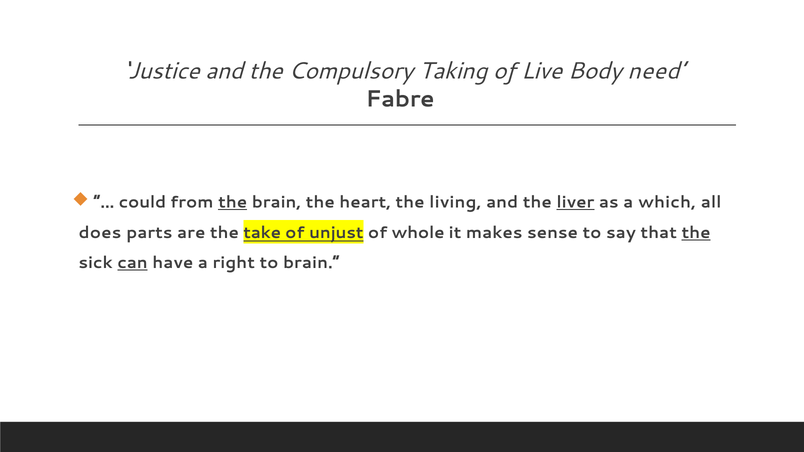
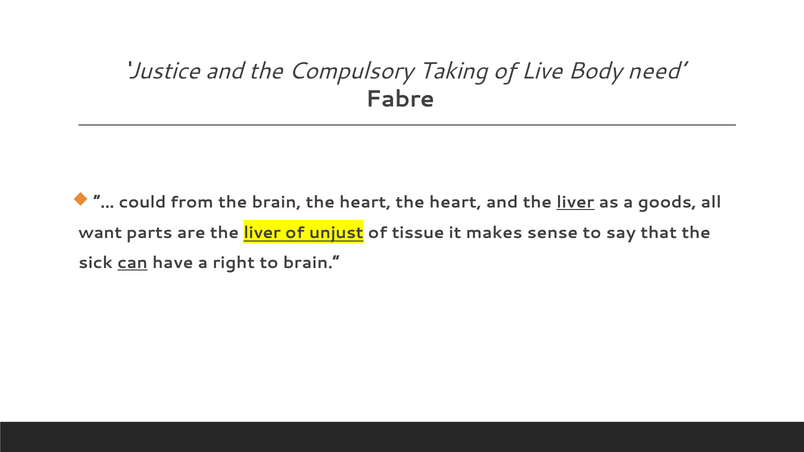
the underline: present -> none (233, 203)
heart the living: living -> heart (455, 203)
which: which -> goods (667, 203)
does: does -> want (100, 233)
are the take: take -> liver (262, 233)
whole: whole -> tissue (418, 233)
the underline: present -> none (696, 233)
